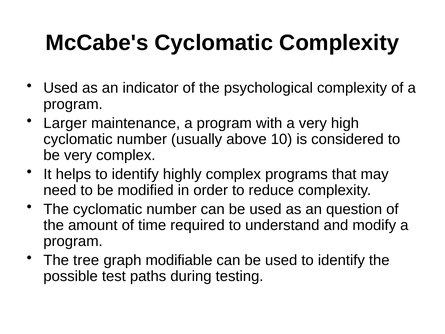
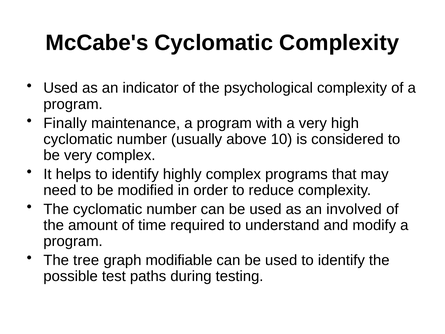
Larger: Larger -> Finally (65, 123)
question: question -> involved (354, 209)
